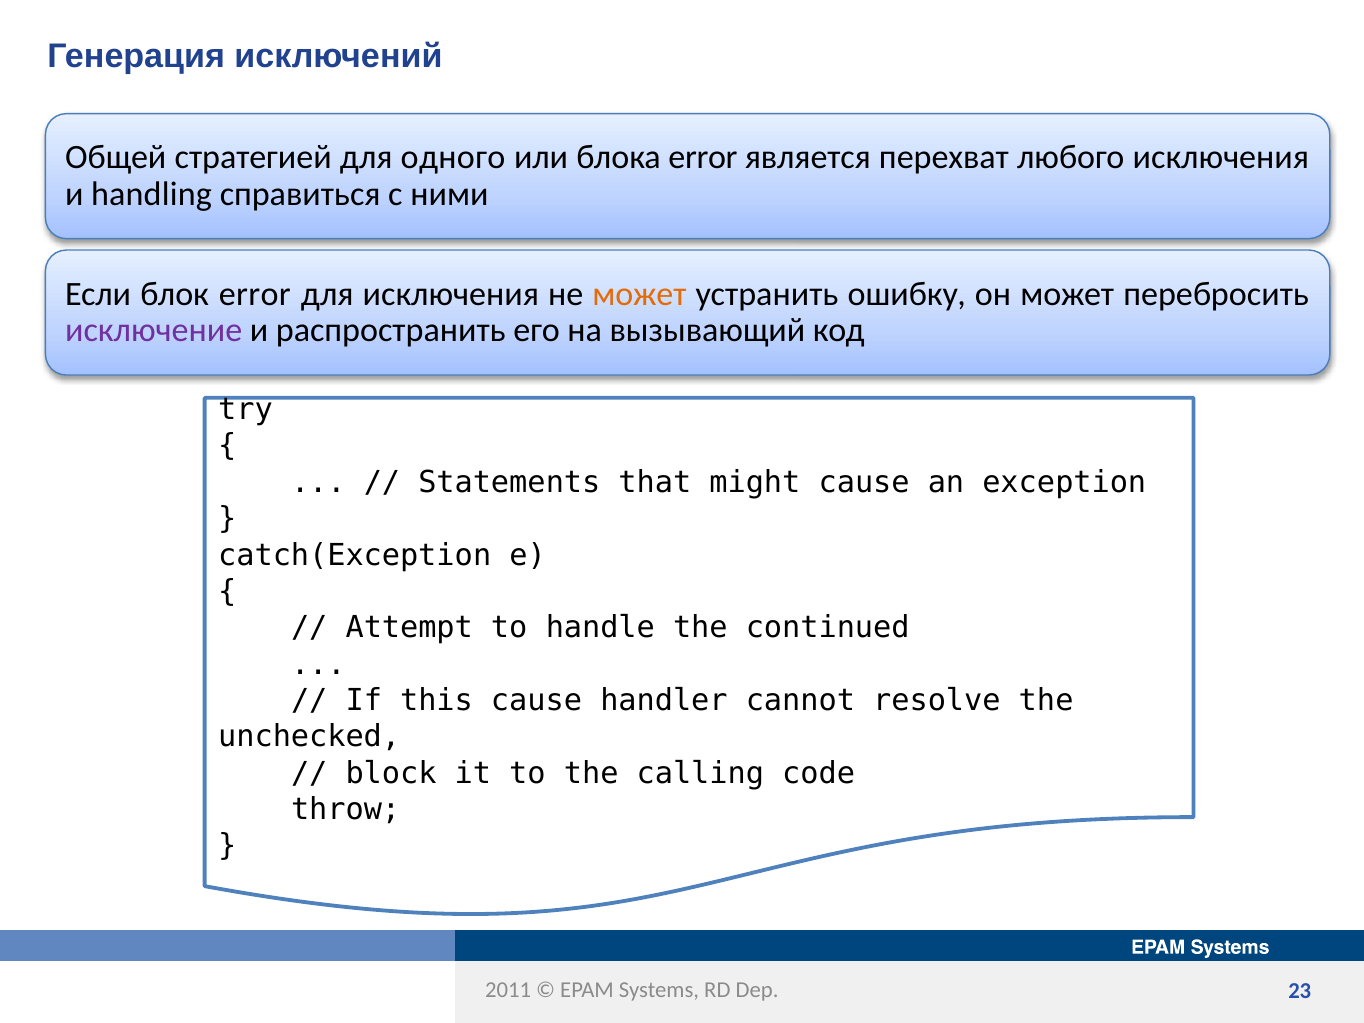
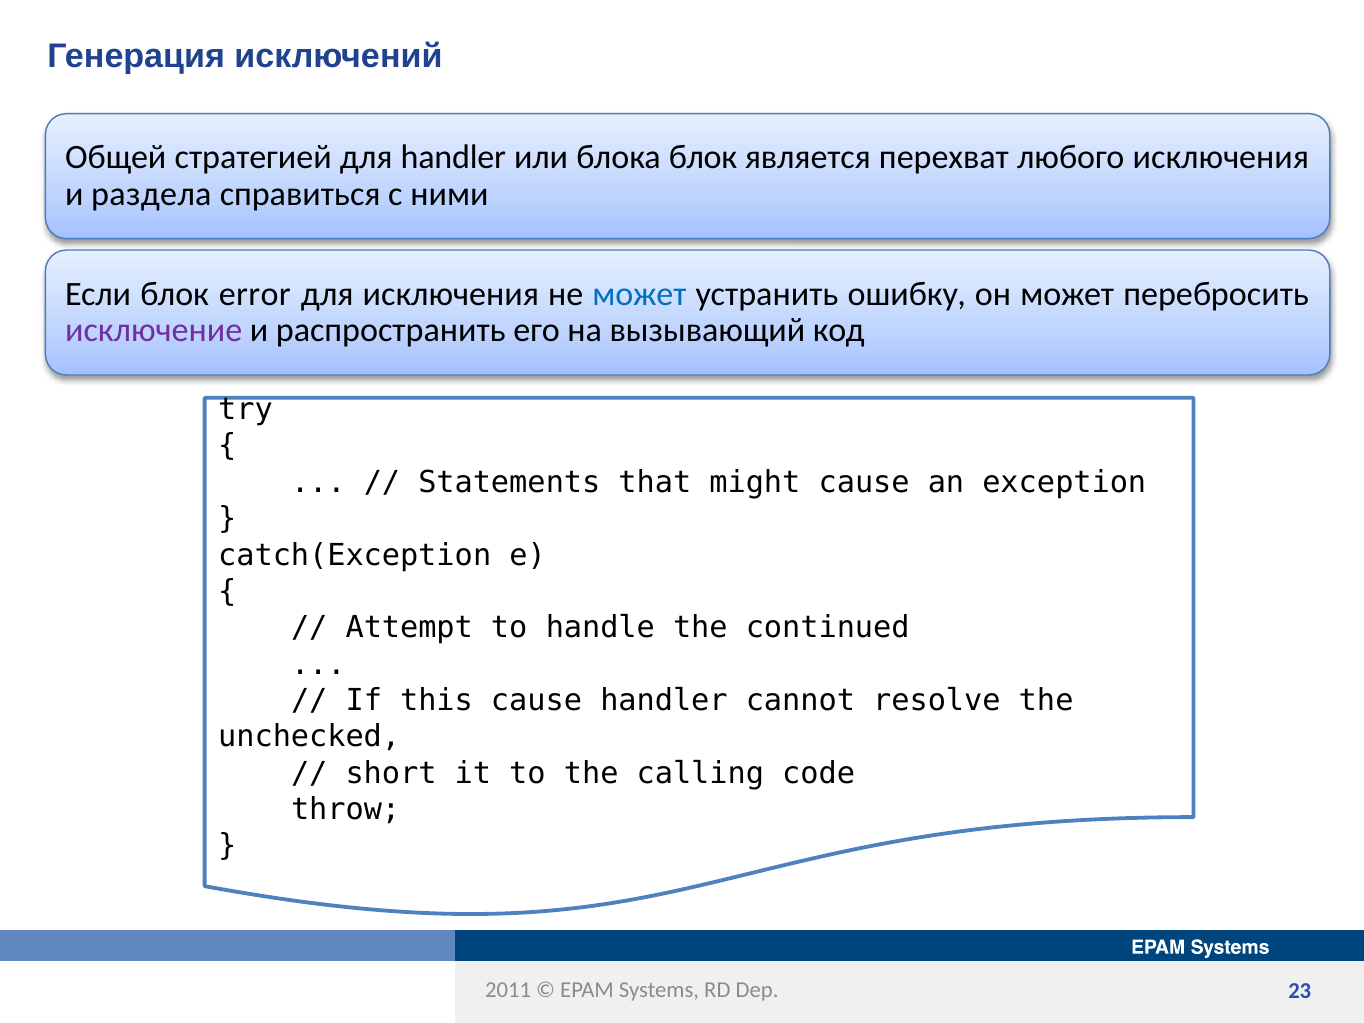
для одного: одного -> handler (453, 157)
блока error: error -> блок (703, 157)
handling: handling -> раздела (151, 194)
может colour: orange -> blue (639, 294)
block: block -> short (391, 773)
